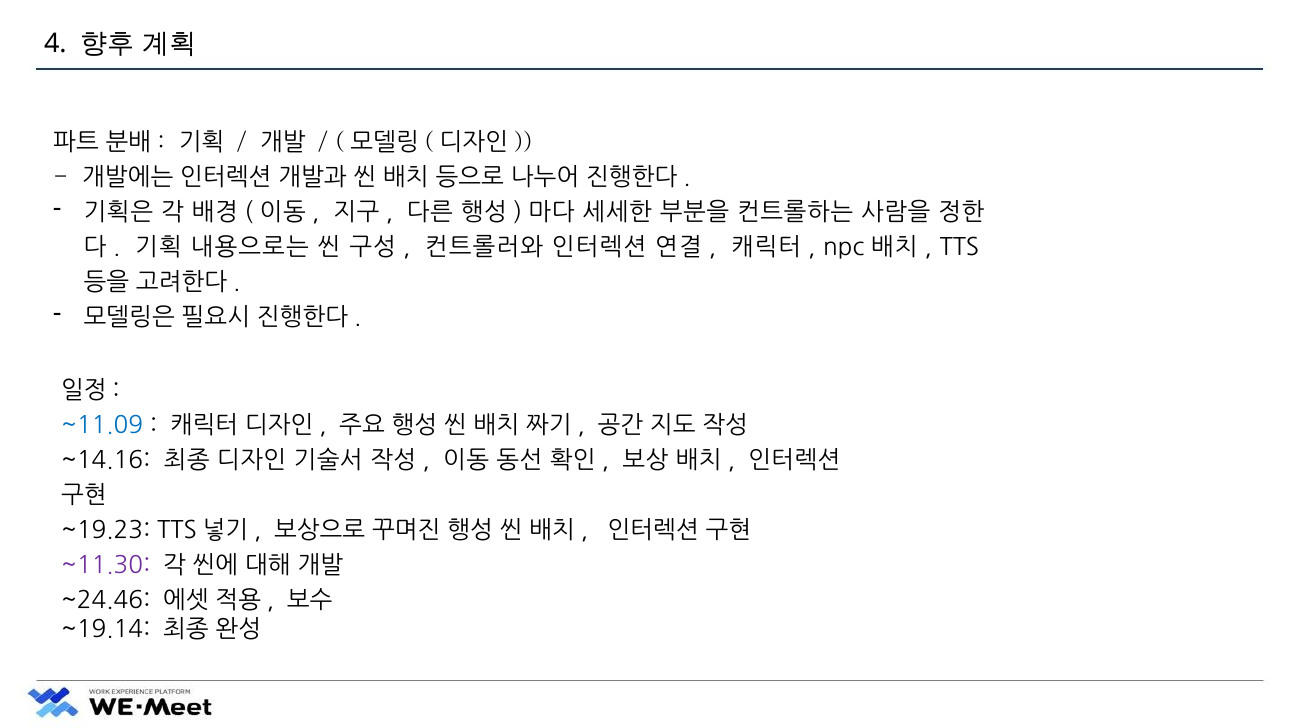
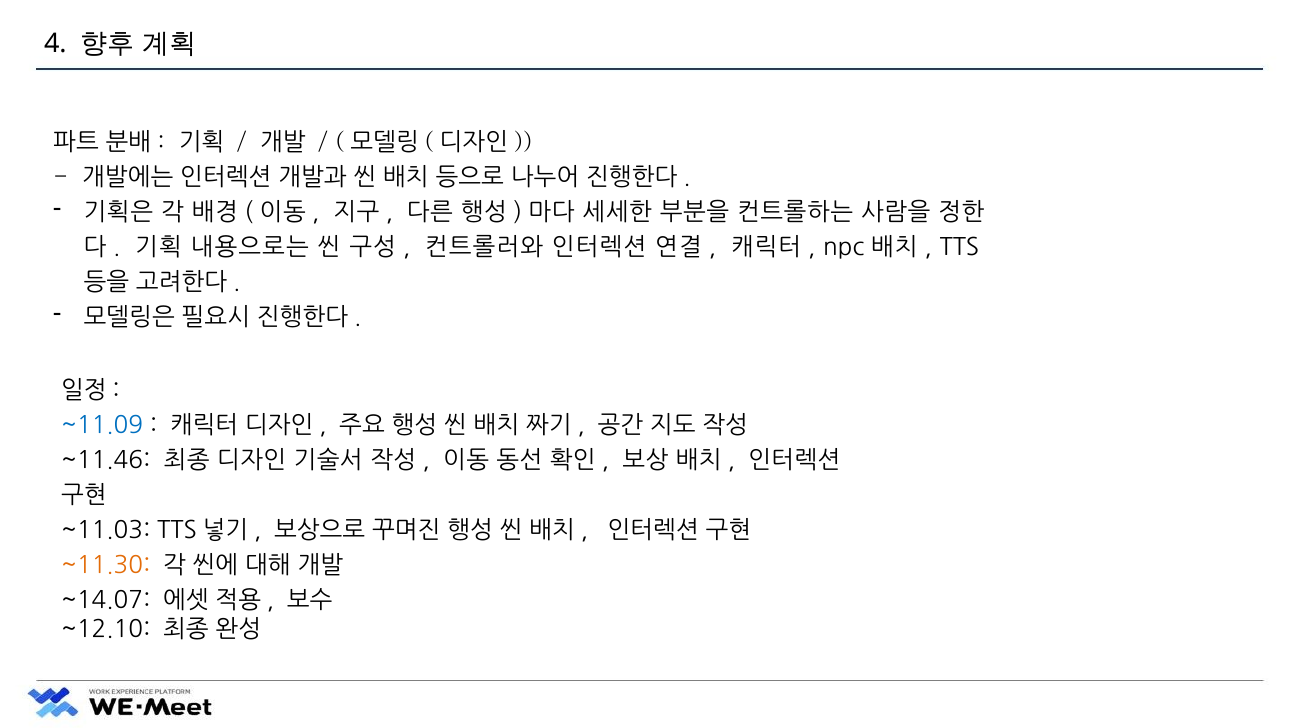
~14.16: ~14.16 -> ~11.46 (106, 461)
~19.23: ~19.23 -> ~11.03 (106, 531)
~11.30 colour: purple -> orange (106, 566)
~24.46: ~24.46 -> ~14.07 (106, 601)
~19.14: ~19.14 -> ~12.10 (106, 630)
